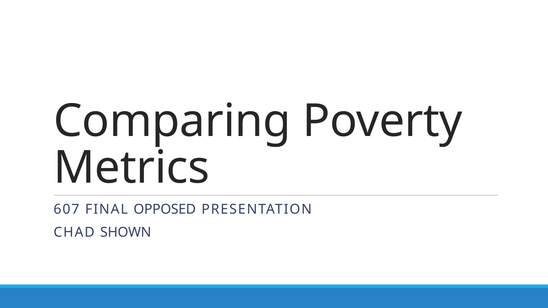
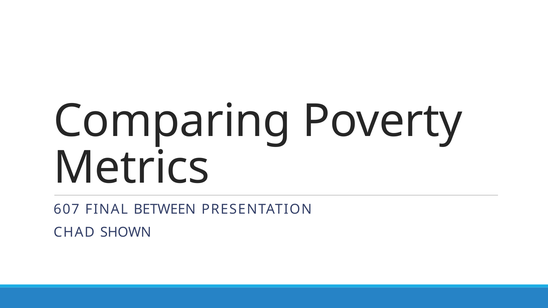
OPPOSED: OPPOSED -> BETWEEN (165, 210)
